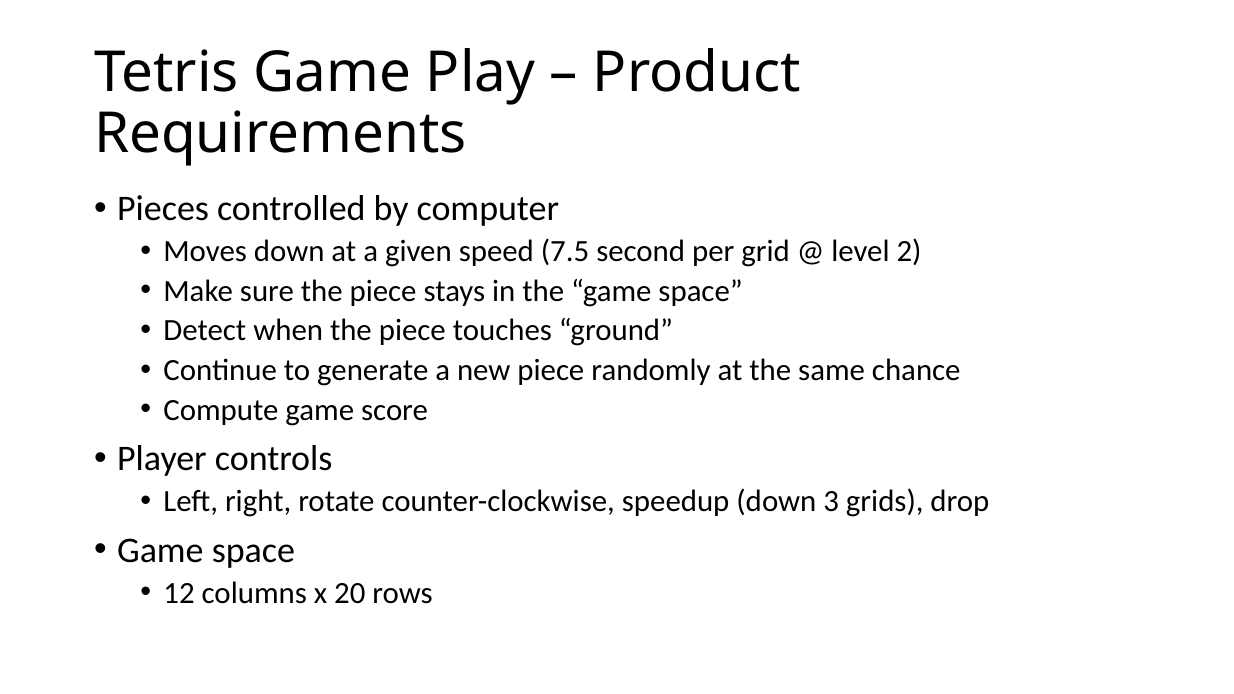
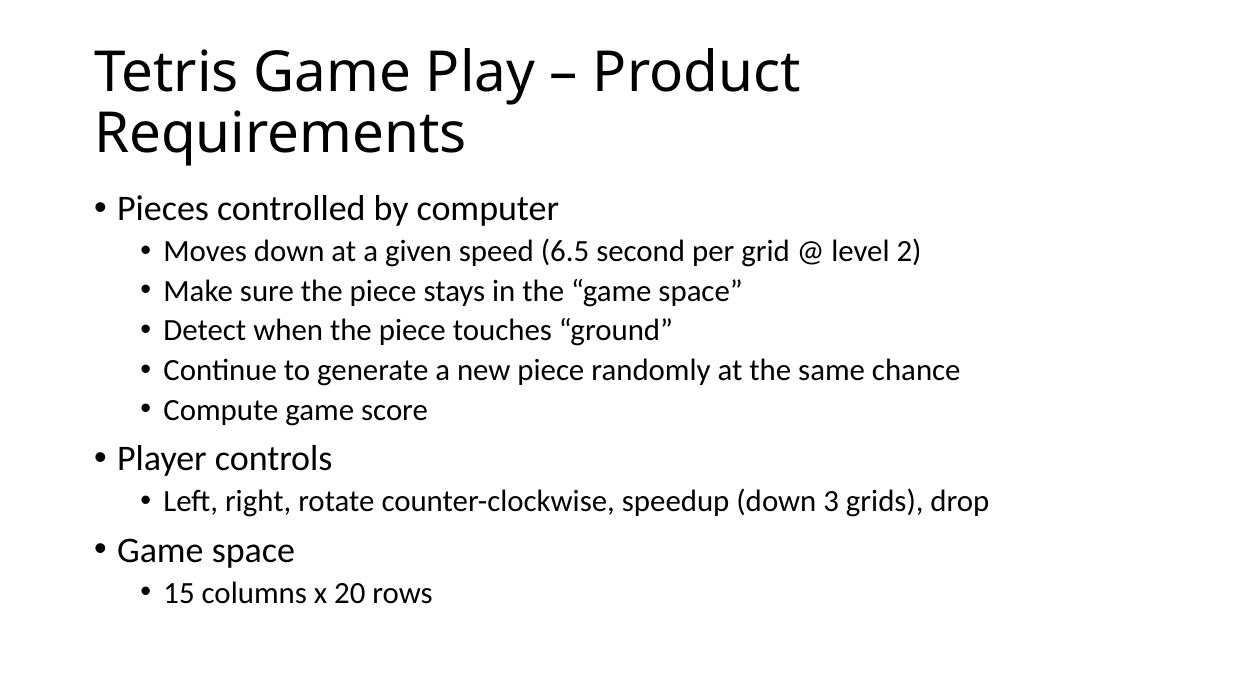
7.5: 7.5 -> 6.5 (565, 251)
12: 12 -> 15 (179, 593)
